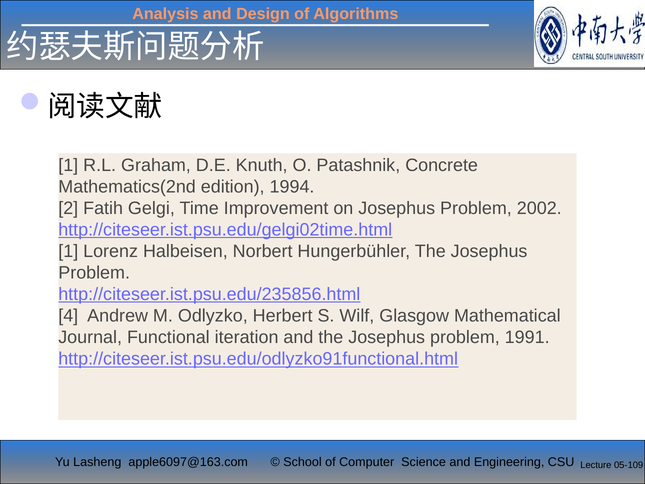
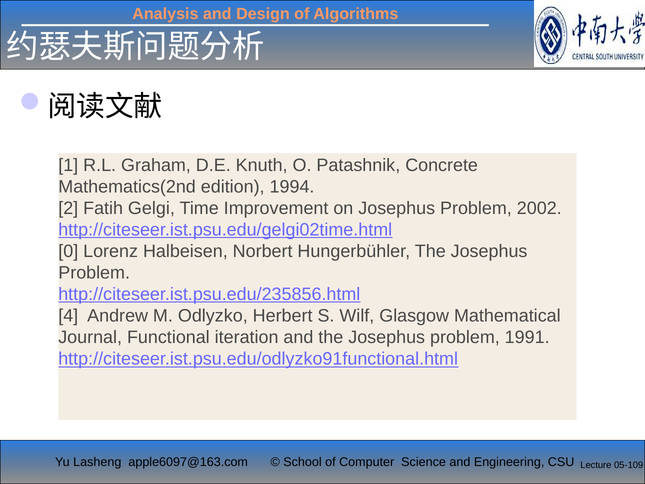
1: 1 -> 0 (68, 251)
